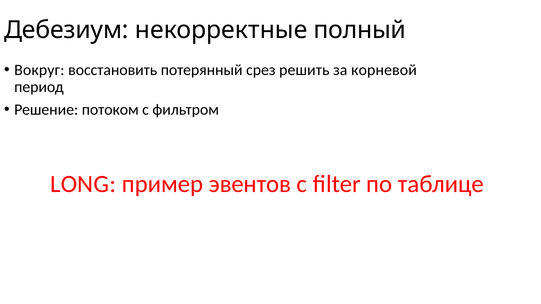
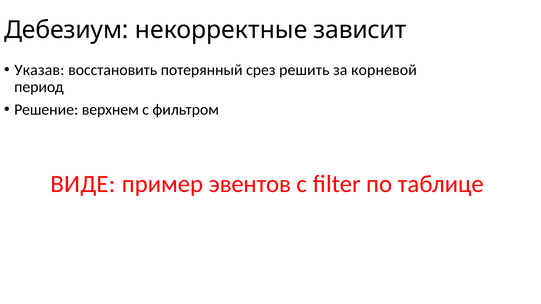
полный: полный -> зависит (360, 30)
Вокруг: Вокруг -> Указав (39, 70)
потоком: потоком -> верхнем (110, 110)
LONG: LONG -> ВИДЕ (83, 184)
